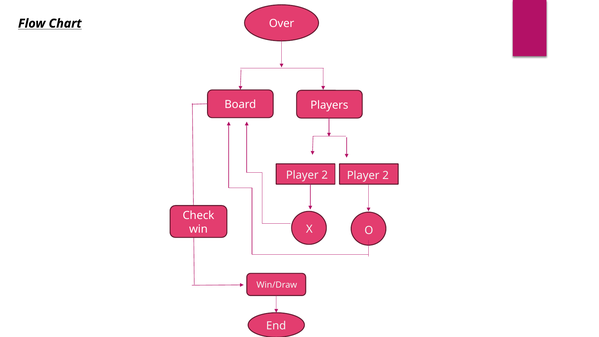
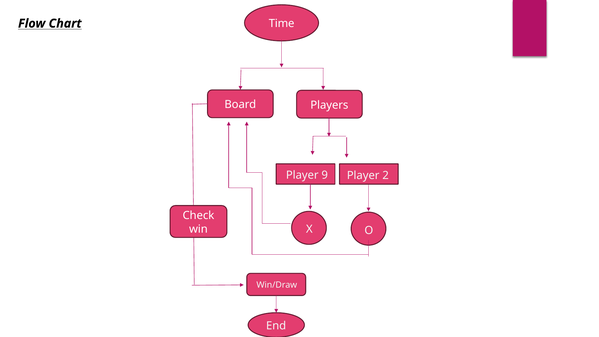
Over: Over -> Time (282, 24)
2: 2 -> 9 (325, 175)
